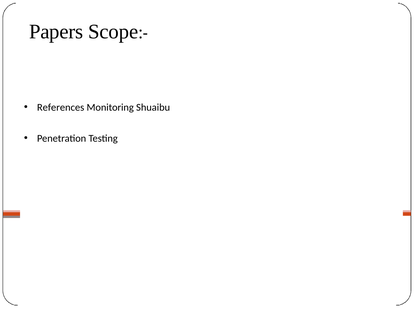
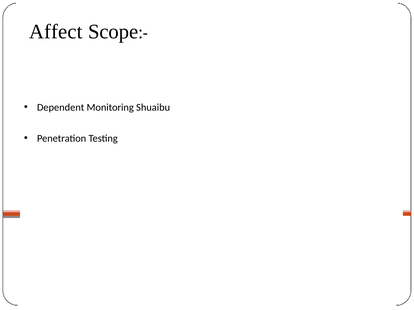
Papers: Papers -> Affect (56, 32)
References: References -> Dependent (61, 108)
